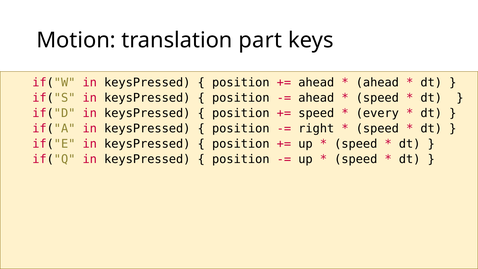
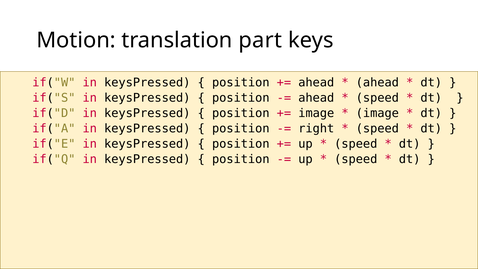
speed: speed -> image (316, 113)
every: every -> image (377, 113)
